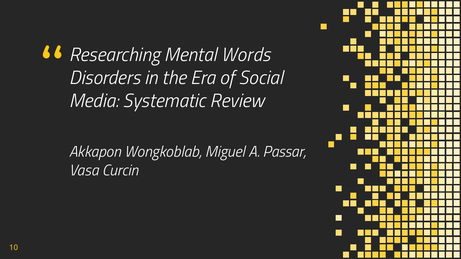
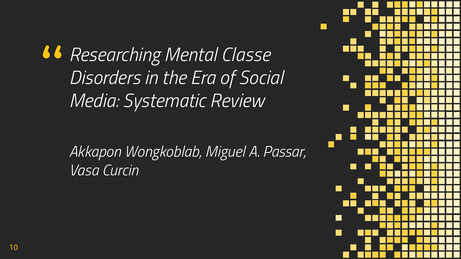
Words: Words -> Classe (246, 55)
